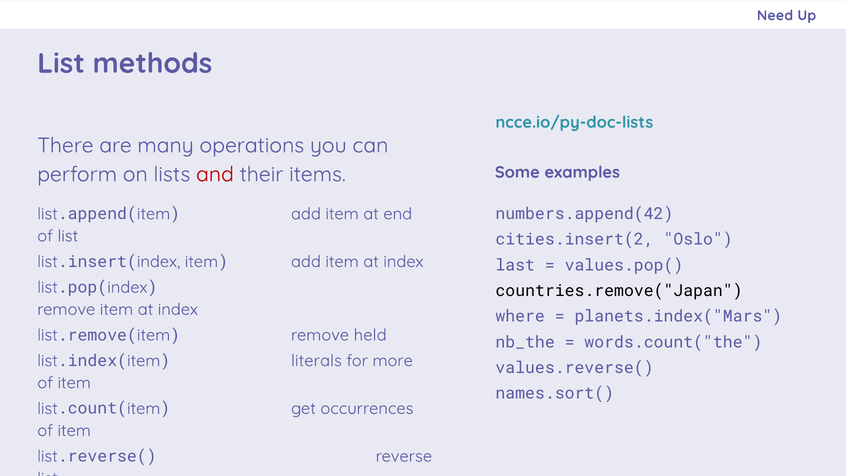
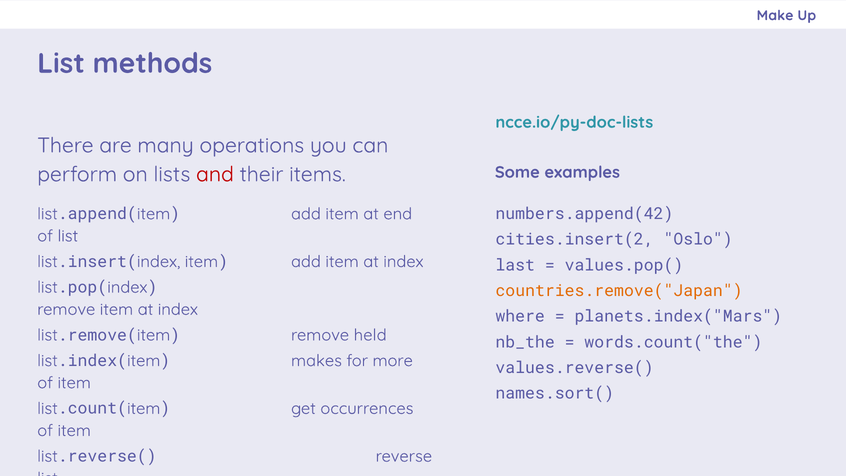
Need: Need -> Make (775, 16)
countries.remove("Japan colour: black -> orange (619, 291)
literals: literals -> makes (316, 361)
